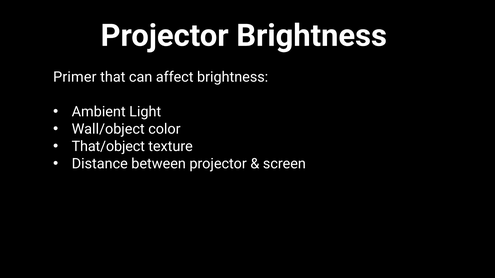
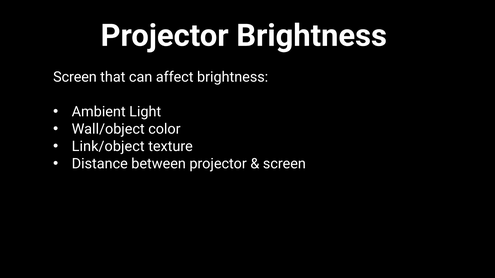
Primer: Primer -> Screen (75, 77)
That/object: That/object -> Link/object (108, 147)
